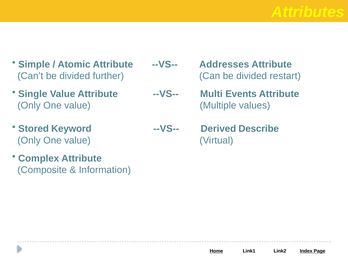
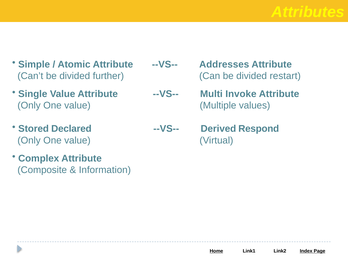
Events: Events -> Invoke (241, 94)
Keyword: Keyword -> Declared (71, 129)
Describe: Describe -> Respond (259, 129)
